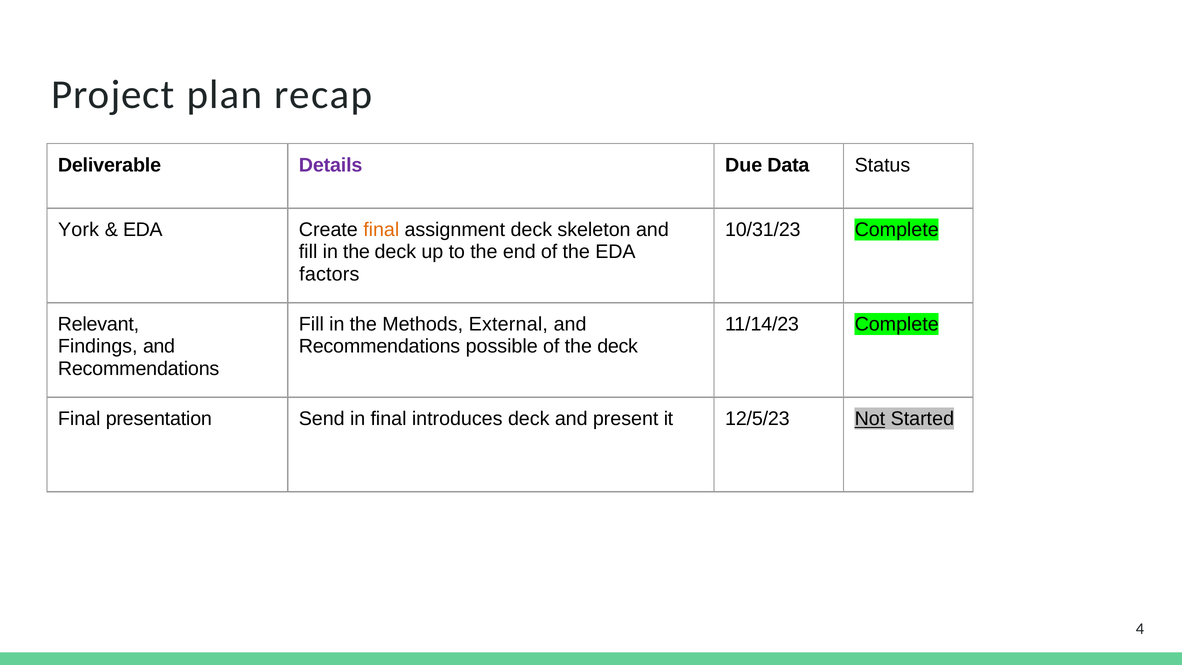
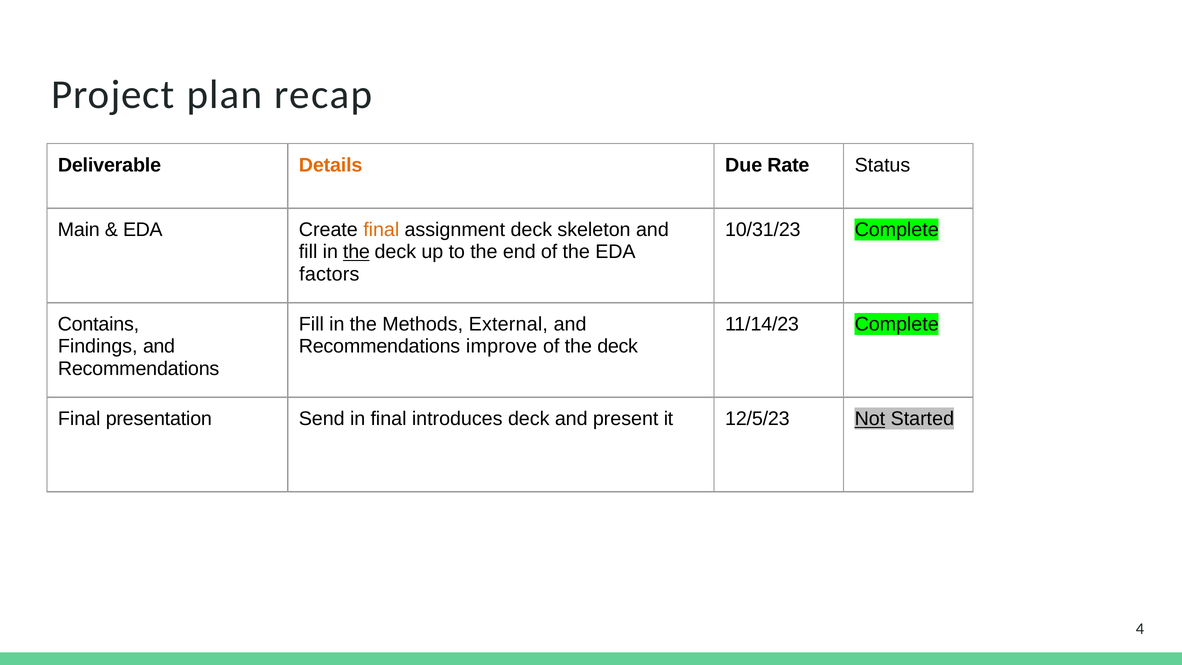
Details colour: purple -> orange (331, 165)
Data: Data -> Rate (788, 165)
York: York -> Main (79, 230)
the underline: none -> present (356, 252)
Relevant: Relevant -> Contains (98, 324)
possible: possible -> improve (502, 346)
